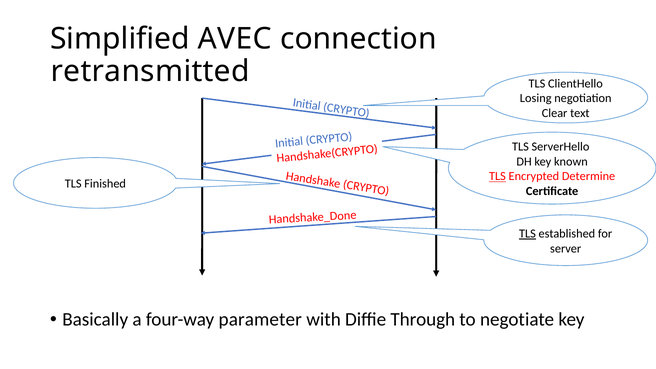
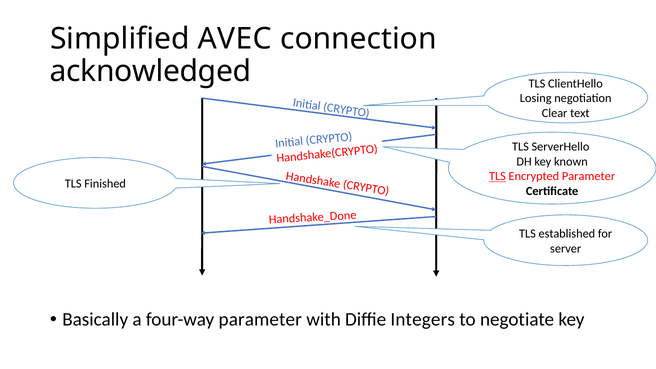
retransmitted: retransmitted -> acknowledged (150, 71)
Encrypted Determine: Determine -> Parameter (589, 176)
TLS underline: present -> none (527, 234)
Through: Through -> Integers (423, 319)
